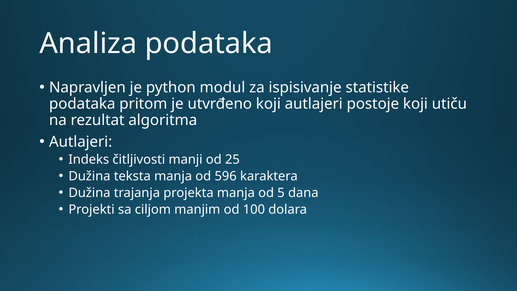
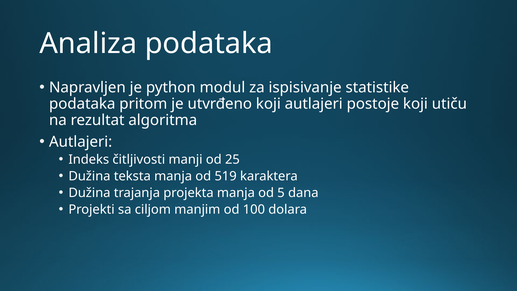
596: 596 -> 519 (226, 176)
